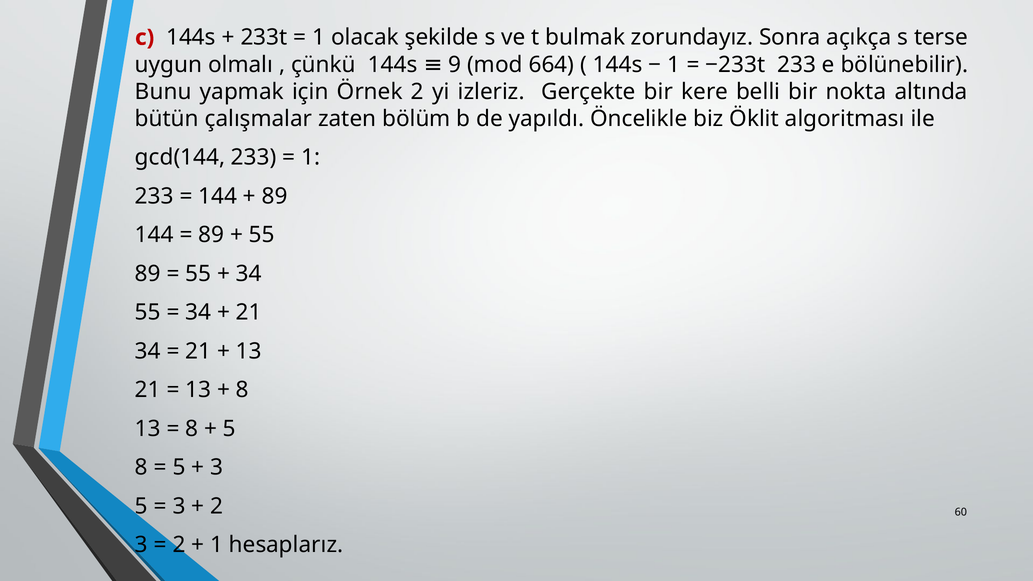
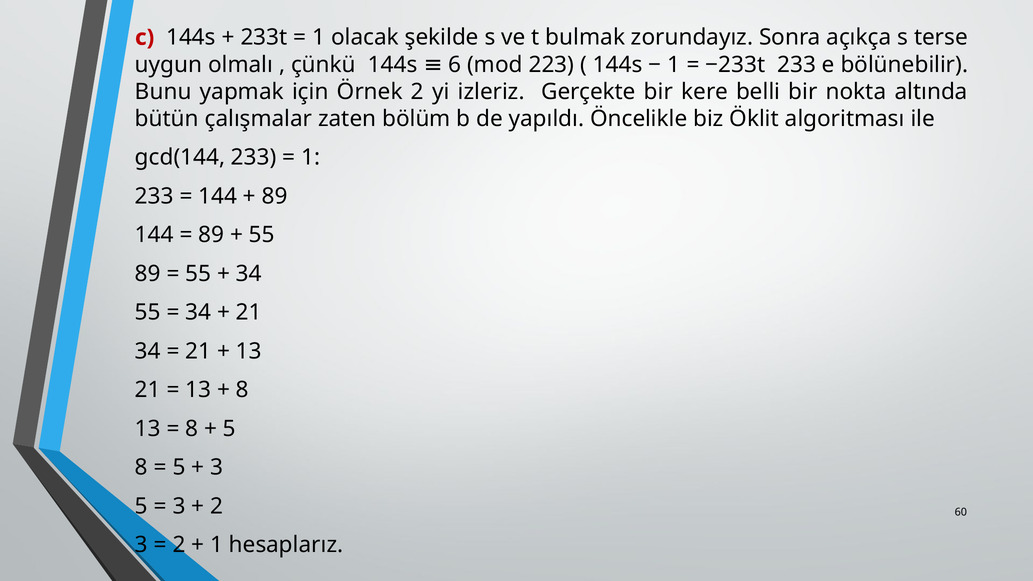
9: 9 -> 6 (455, 65)
664: 664 -> 223 (551, 65)
